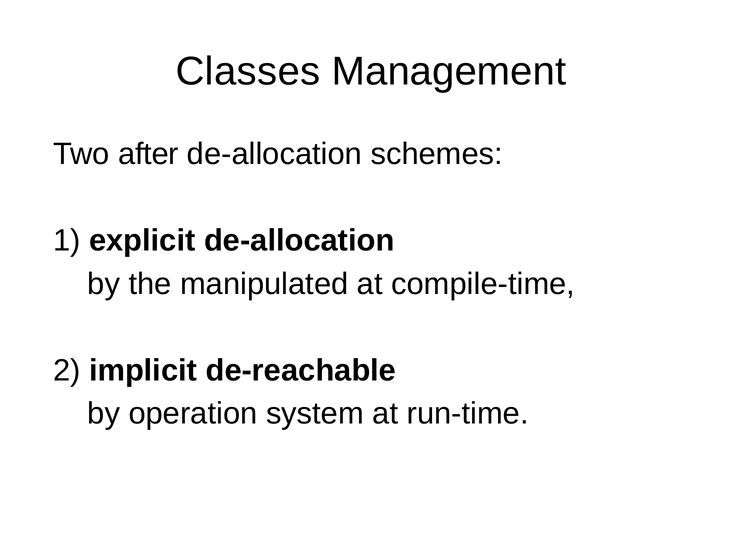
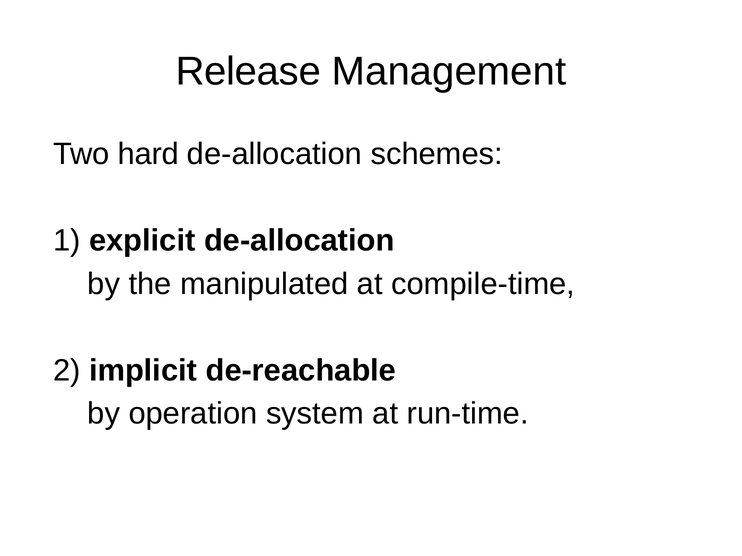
Classes: Classes -> Release (248, 71)
after: after -> hard (148, 154)
